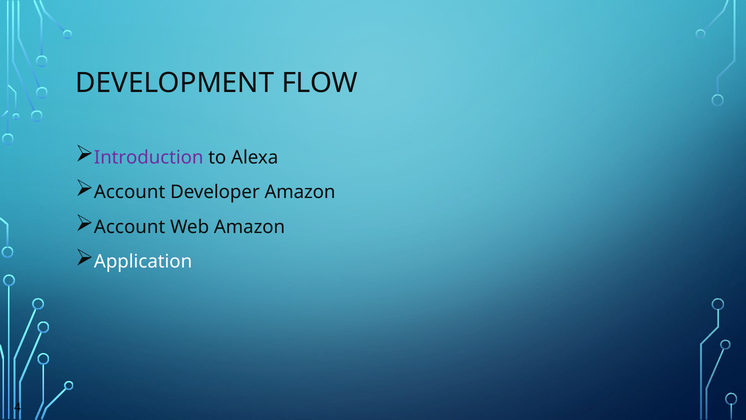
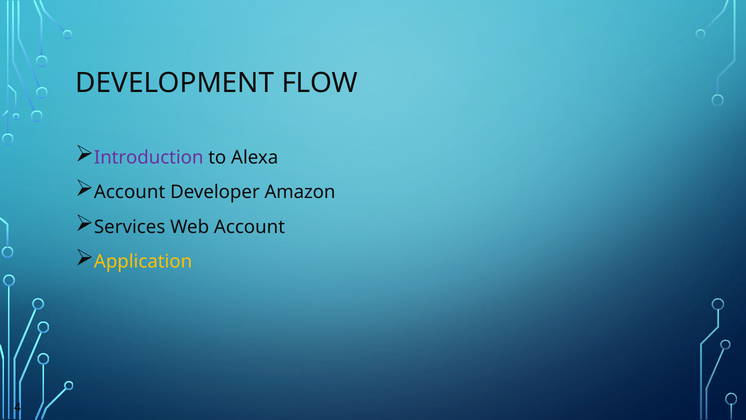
Account: Account -> Services (130, 227)
Web Amazon: Amazon -> Account (249, 227)
Application colour: white -> yellow (143, 261)
